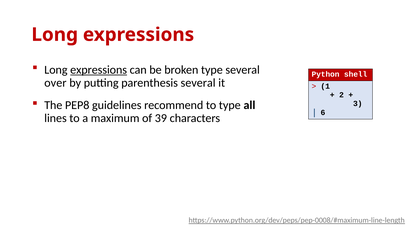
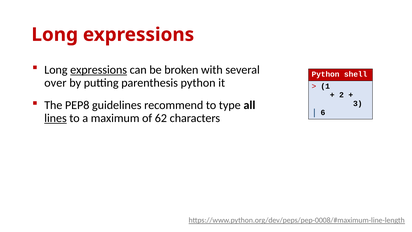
broken type: type -> with (212, 70)
parenthesis several: several -> python (198, 83)
lines underline: none -> present (55, 118)
39: 39 -> 62 (161, 118)
